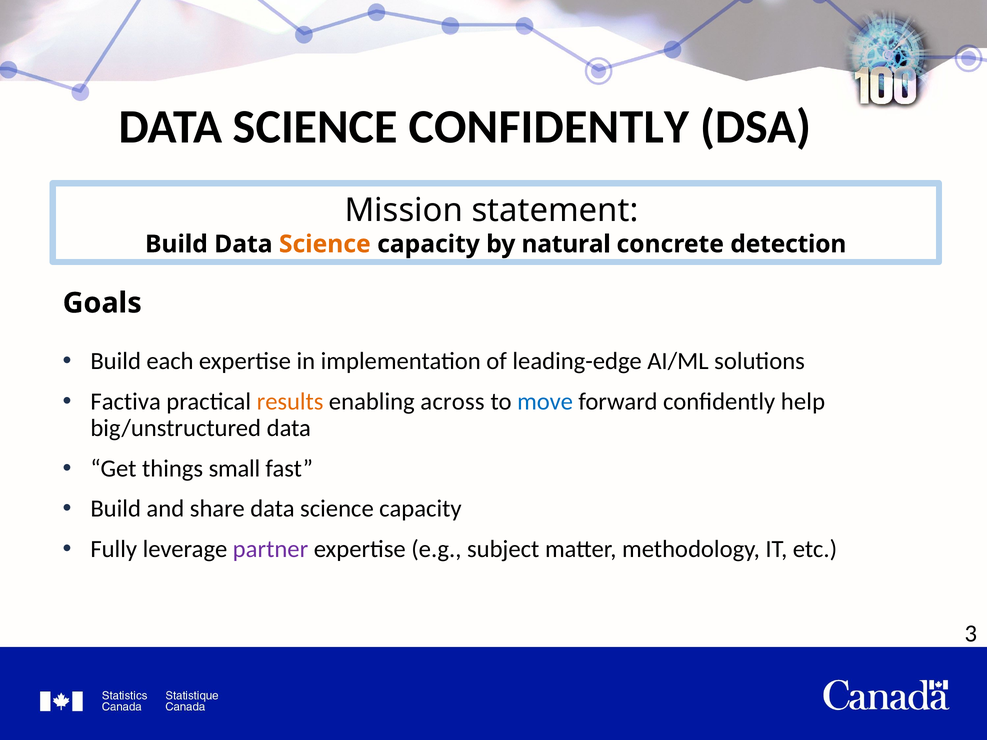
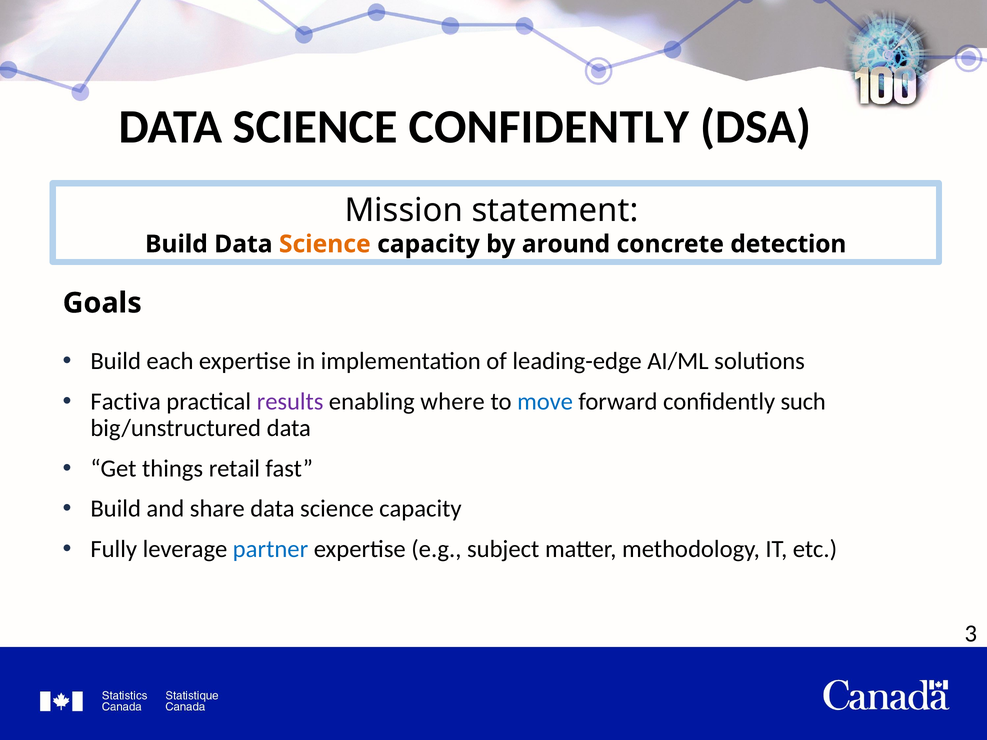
natural: natural -> around (566, 244)
results colour: orange -> purple (290, 402)
across: across -> where (453, 402)
help: help -> such (803, 402)
small: small -> retail (234, 469)
partner colour: purple -> blue (270, 549)
